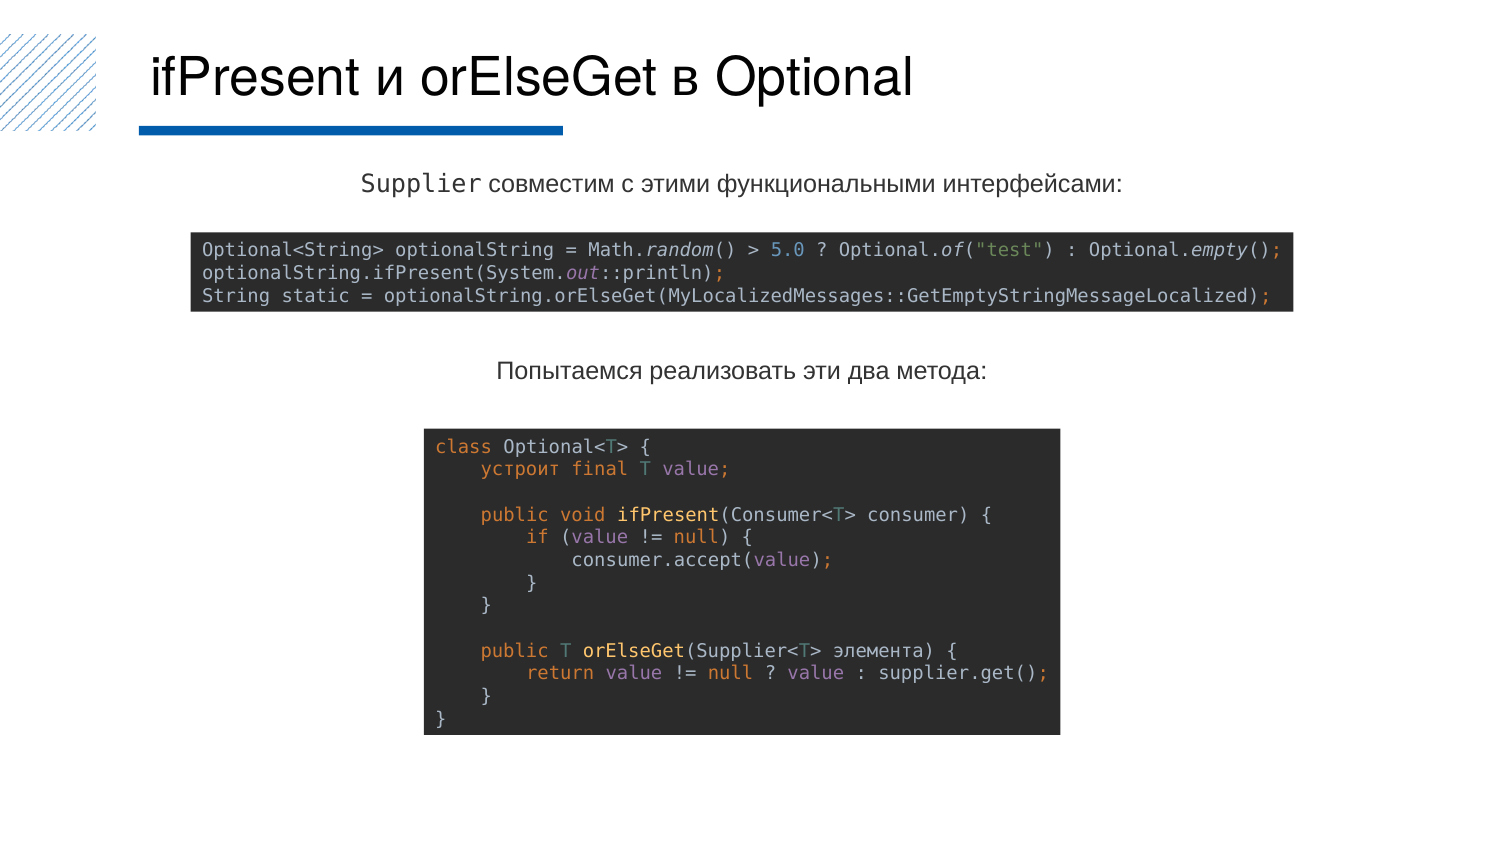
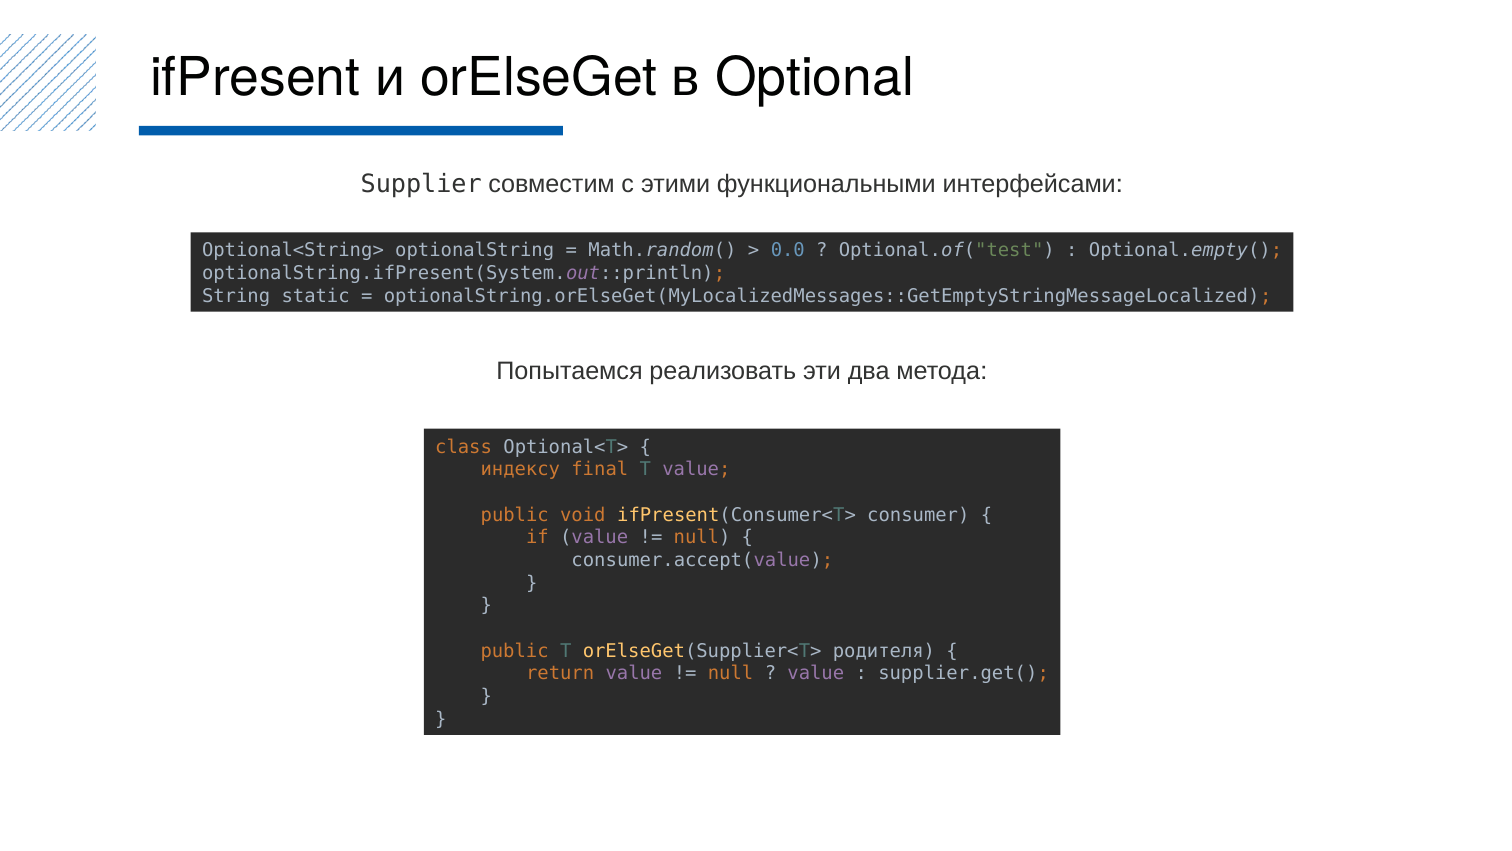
5.0: 5.0 -> 0.0 (788, 250)
устроит: устроит -> индексу (520, 469)
элемента: элемента -> родителя (884, 651)
